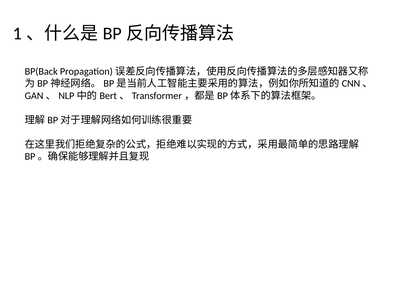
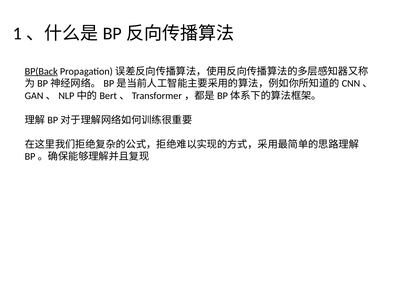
BP(Back underline: none -> present (41, 71)
